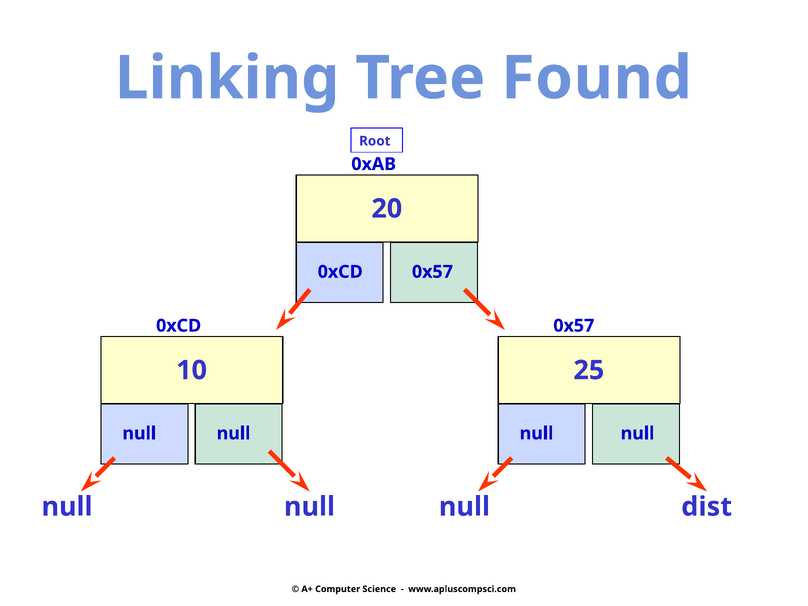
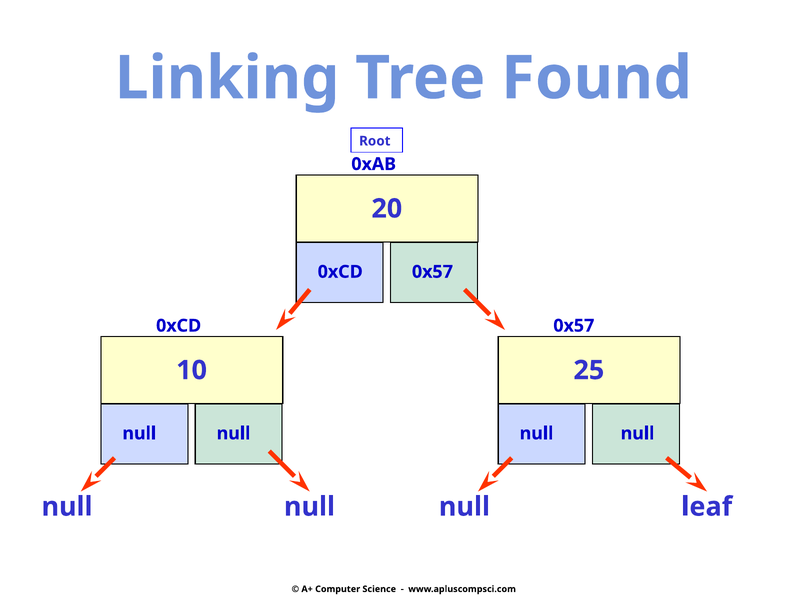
dist: dist -> leaf (707, 507)
